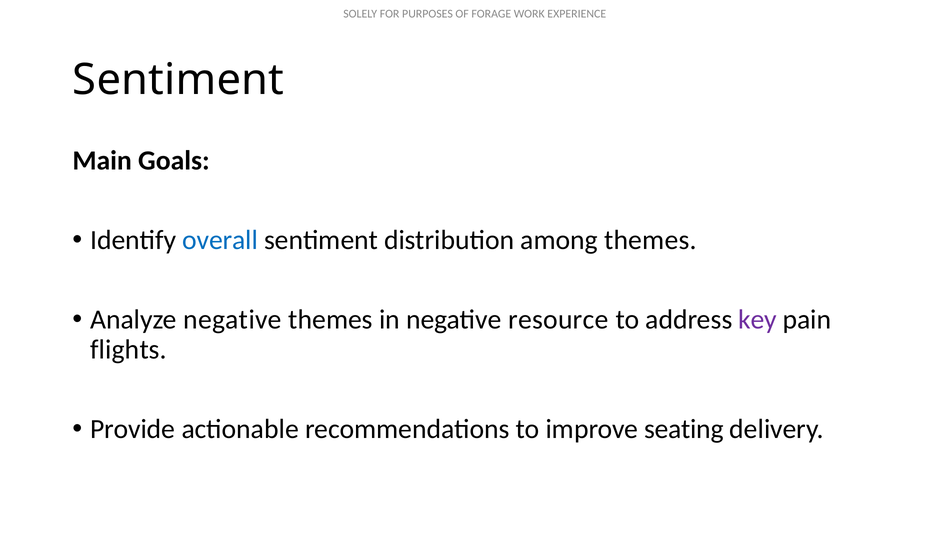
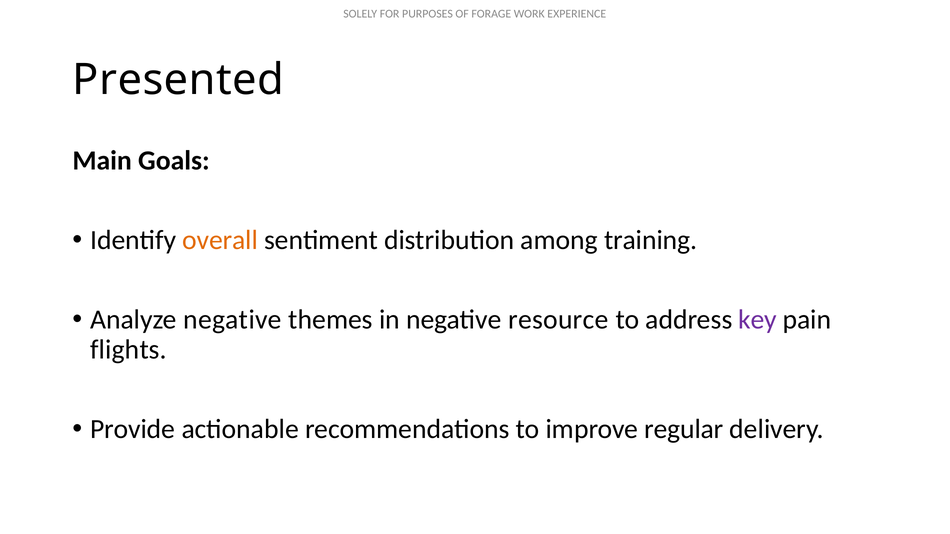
Sentiment: Sentiment -> Presented (178, 80)
overall colour: blue -> orange (220, 240)
among themes: themes -> training (651, 240)
seating: seating -> regular (684, 430)
